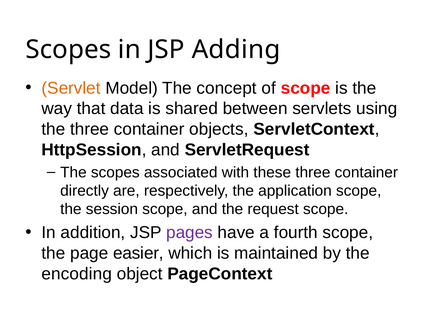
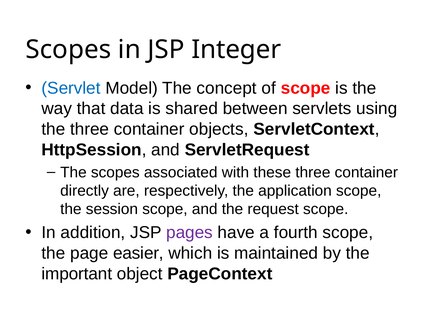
Adding: Adding -> Integer (236, 50)
Servlet colour: orange -> blue (71, 88)
encoding: encoding -> important (77, 274)
